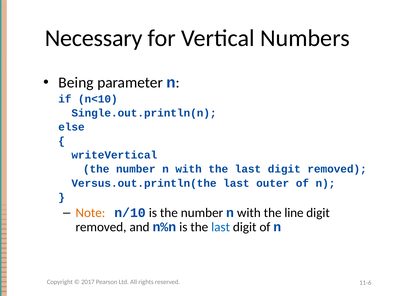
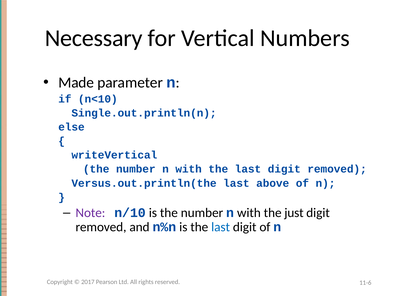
Being: Being -> Made (76, 83)
outer: outer -> above (273, 183)
Note colour: orange -> purple (90, 213)
line: line -> just (294, 213)
